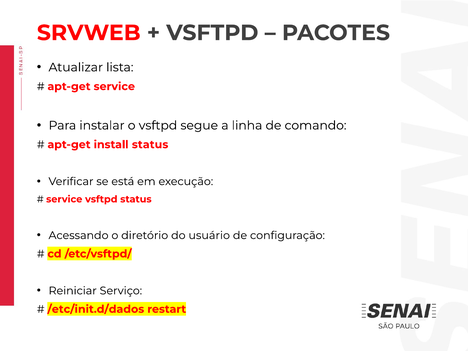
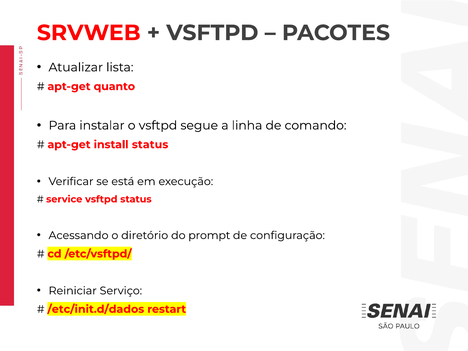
apt-get service: service -> quanto (114, 86)
usuário: usuário -> prompt (209, 235)
